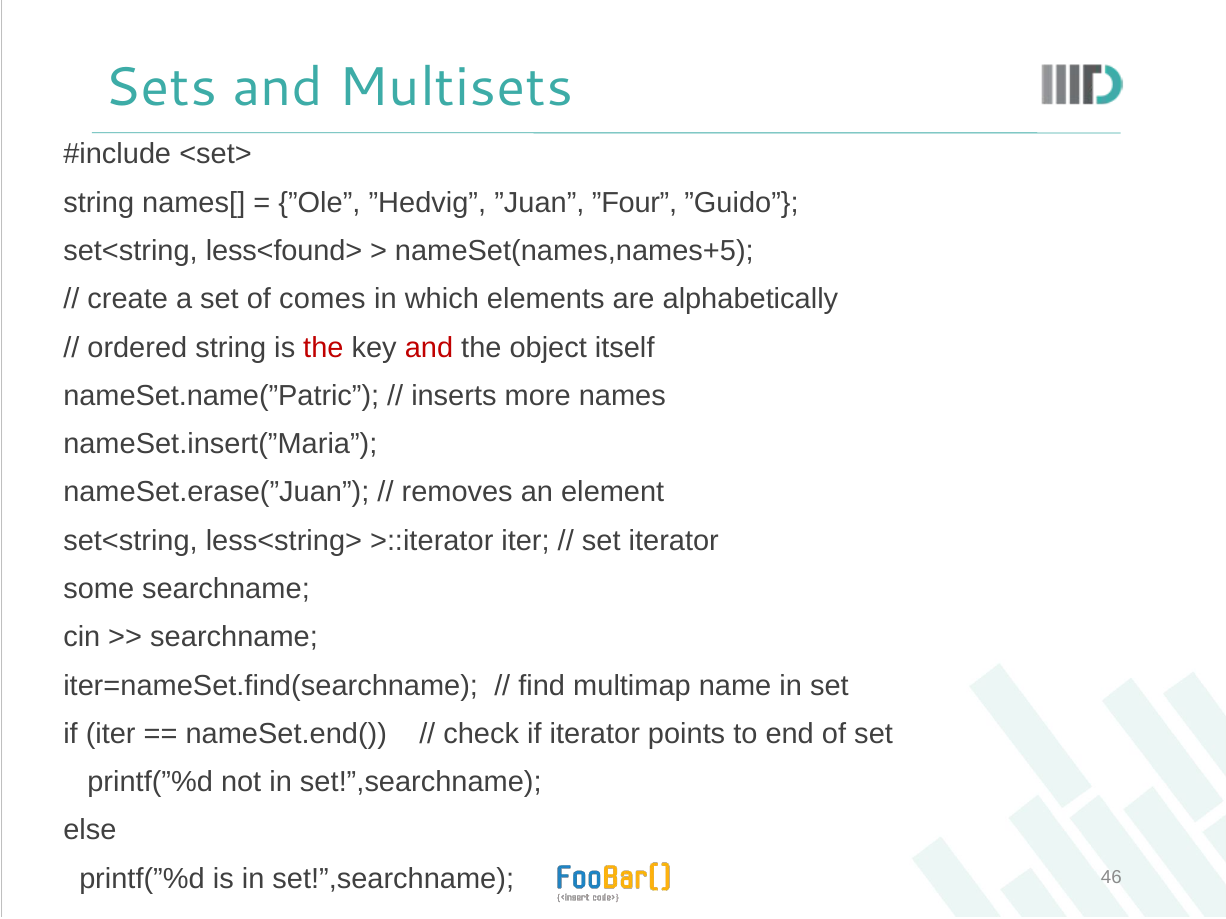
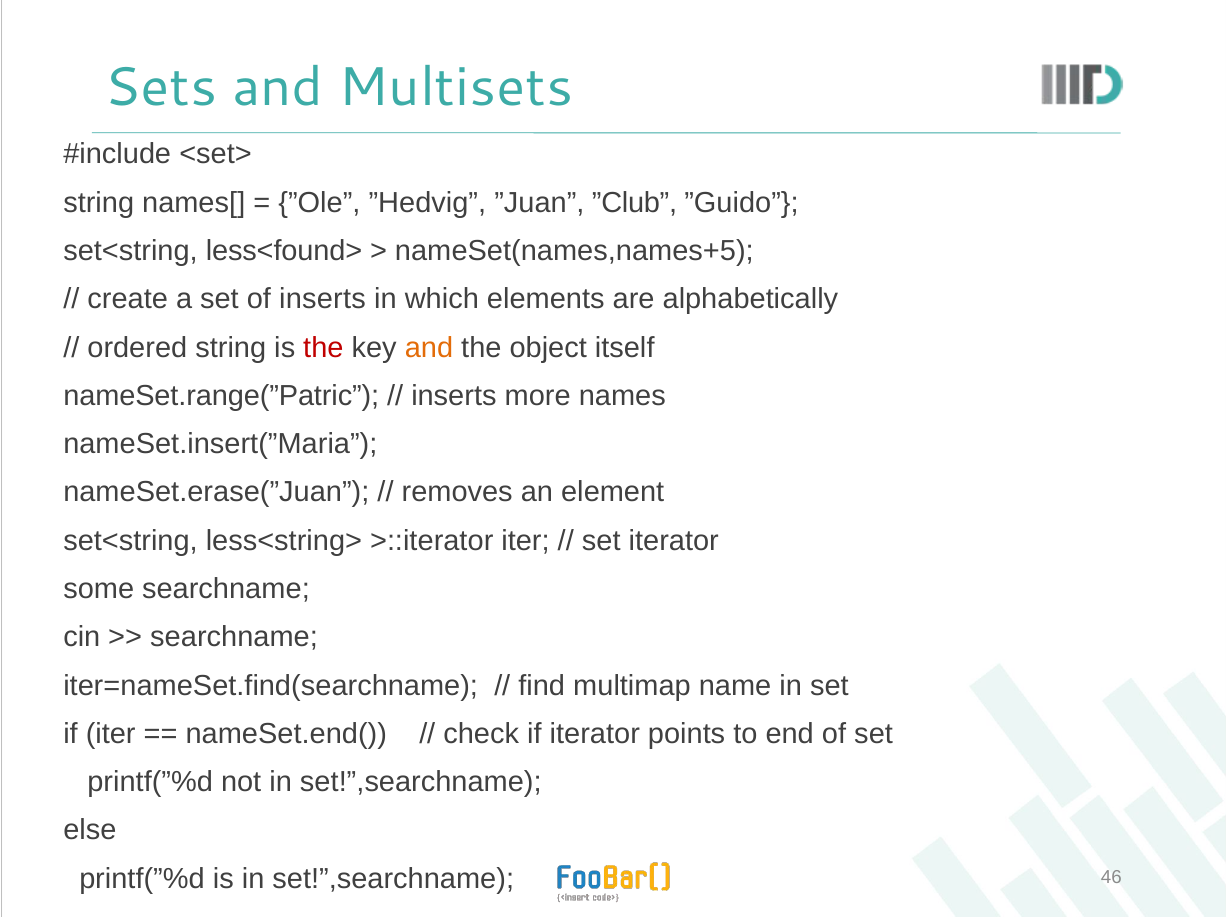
”Four: ”Four -> ”Club (635, 203)
of comes: comes -> inserts (322, 299)
and colour: red -> orange (429, 348)
nameSet.name(”Patric: nameSet.name(”Patric -> nameSet.range(”Patric (221, 396)
